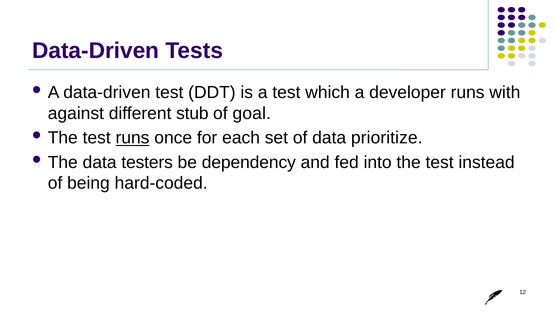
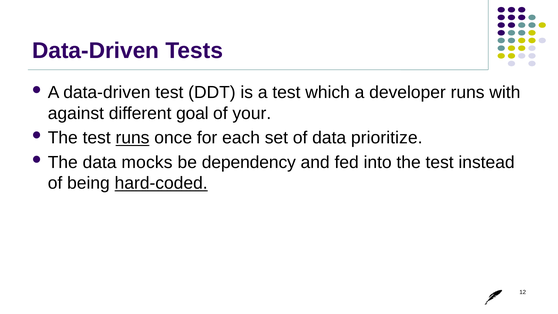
stub: stub -> goal (192, 113)
goal: goal -> your (252, 113)
testers: testers -> mocks (147, 162)
hard-coded underline: none -> present (161, 183)
